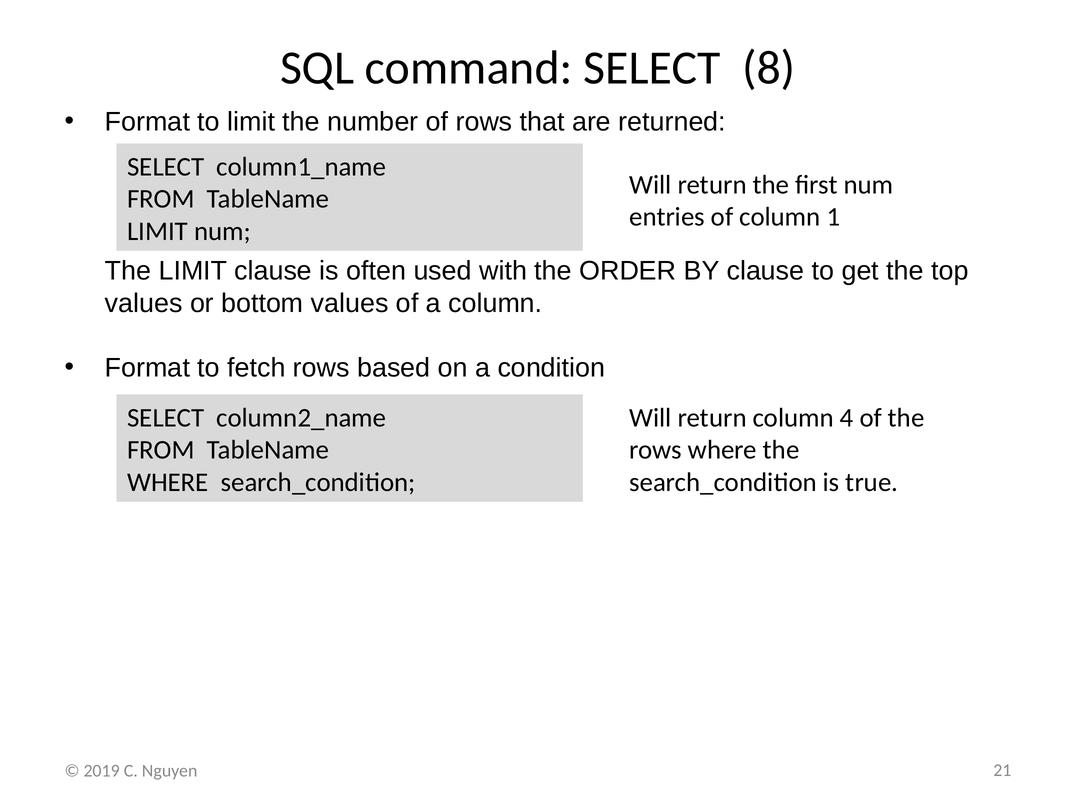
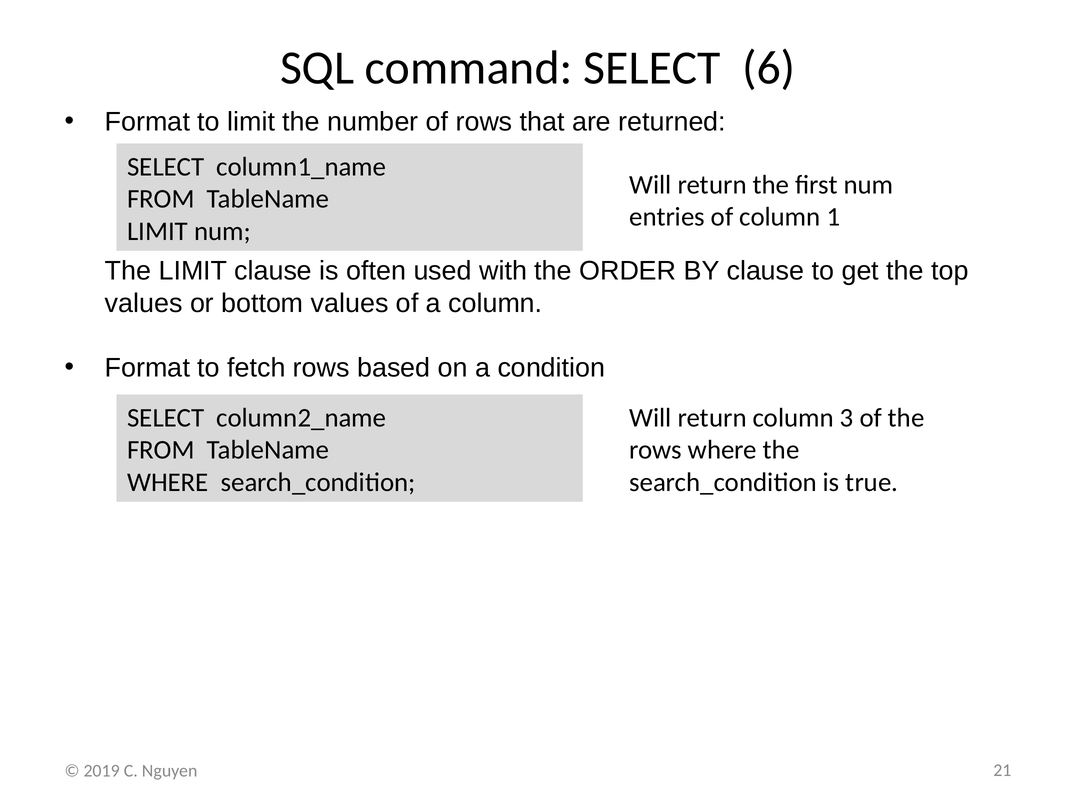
8: 8 -> 6 (769, 68)
4: 4 -> 3 (847, 418)
